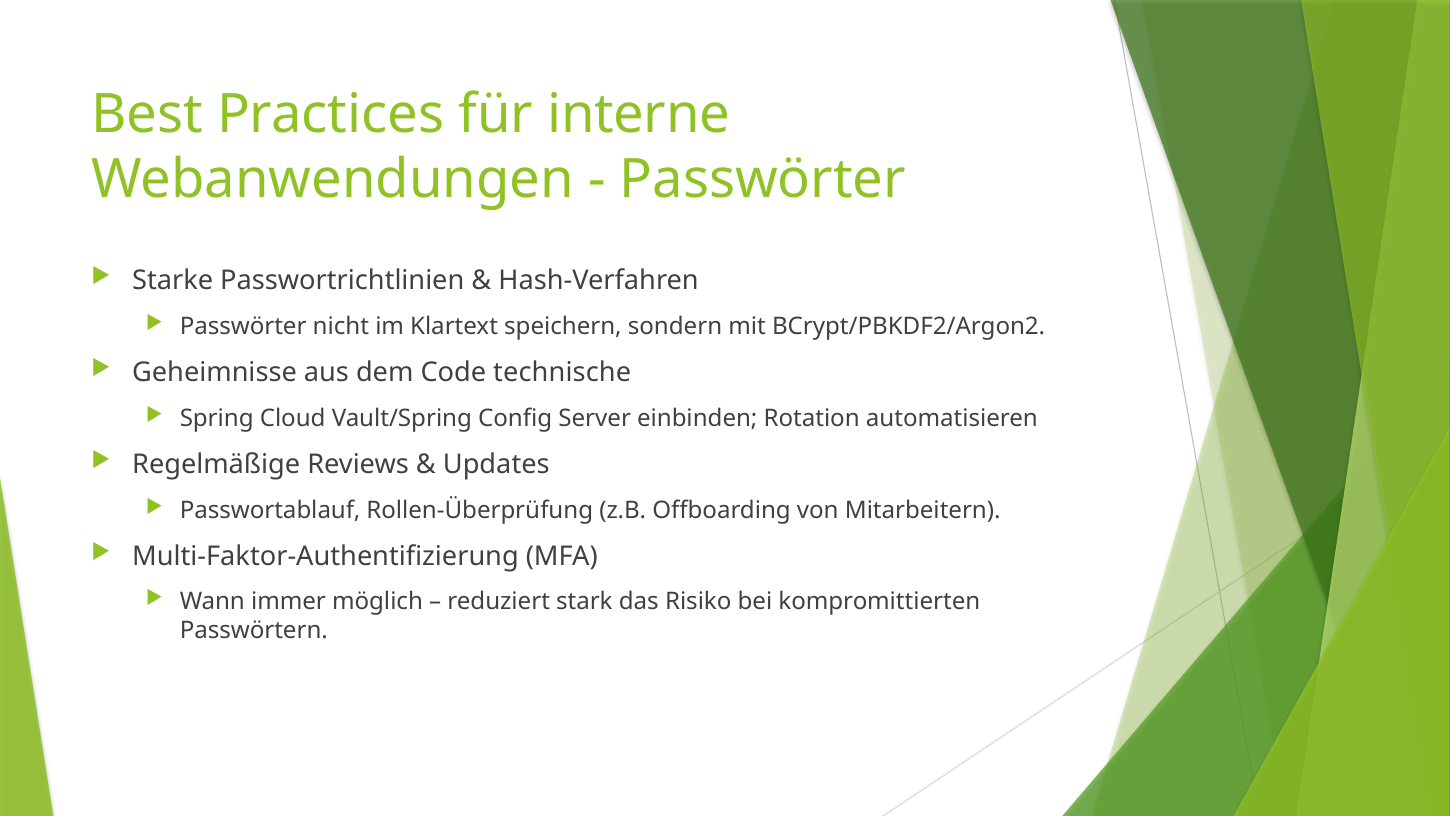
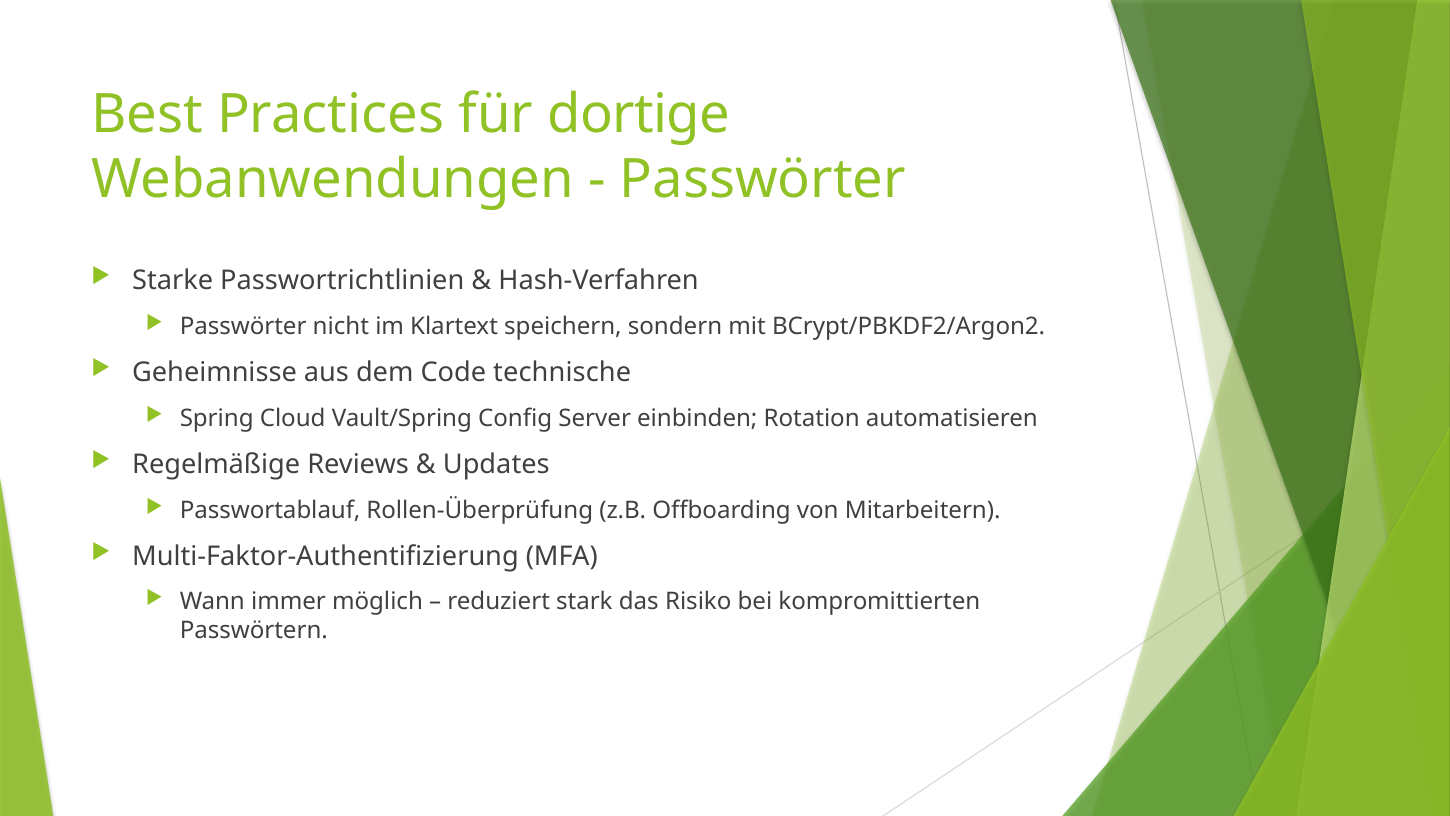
interne: interne -> dortige (639, 114)
